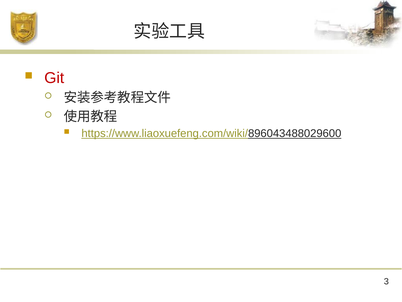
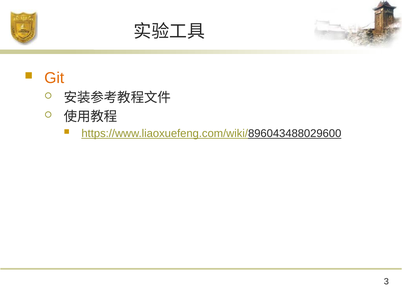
Git colour: red -> orange (54, 78)
